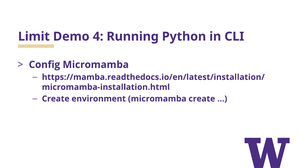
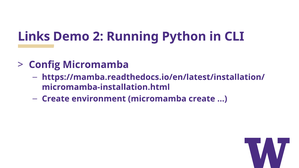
Limit: Limit -> Links (34, 37)
4: 4 -> 2 (98, 37)
